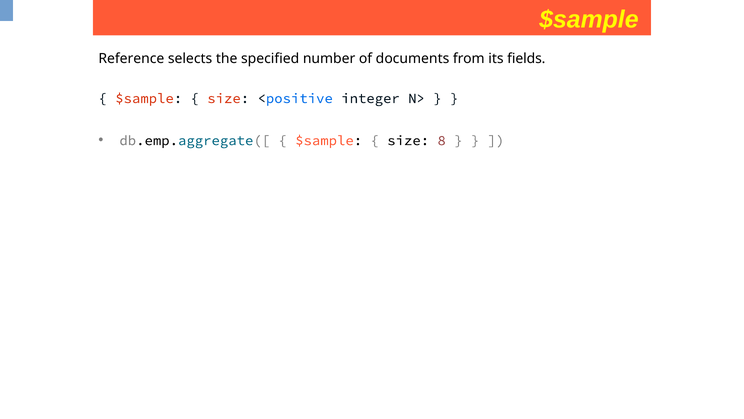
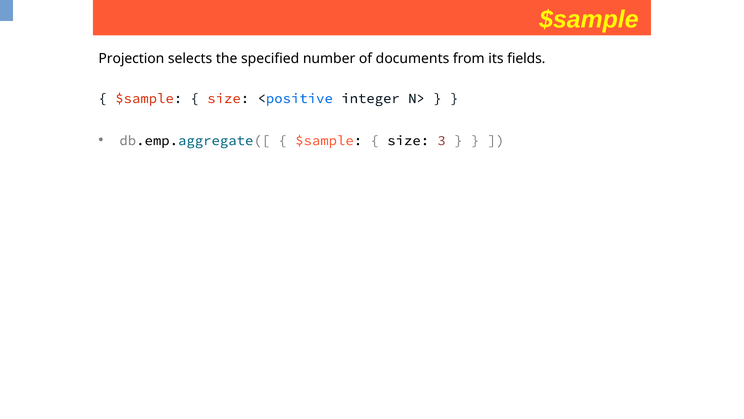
Reference: Reference -> Projection (131, 59)
8: 8 -> 3 (442, 140)
